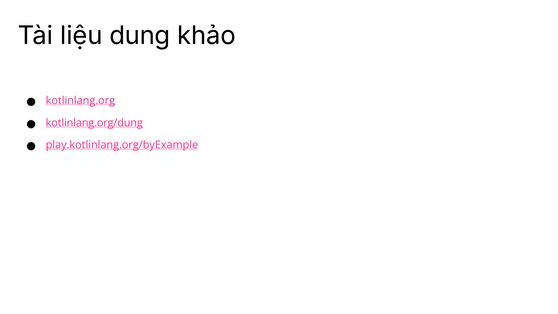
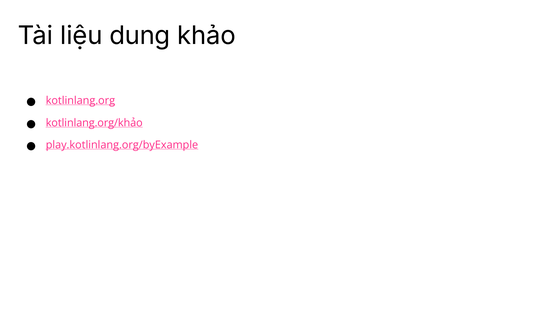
kotlinlang.org/dung: kotlinlang.org/dung -> kotlinlang.org/khảo (94, 123)
